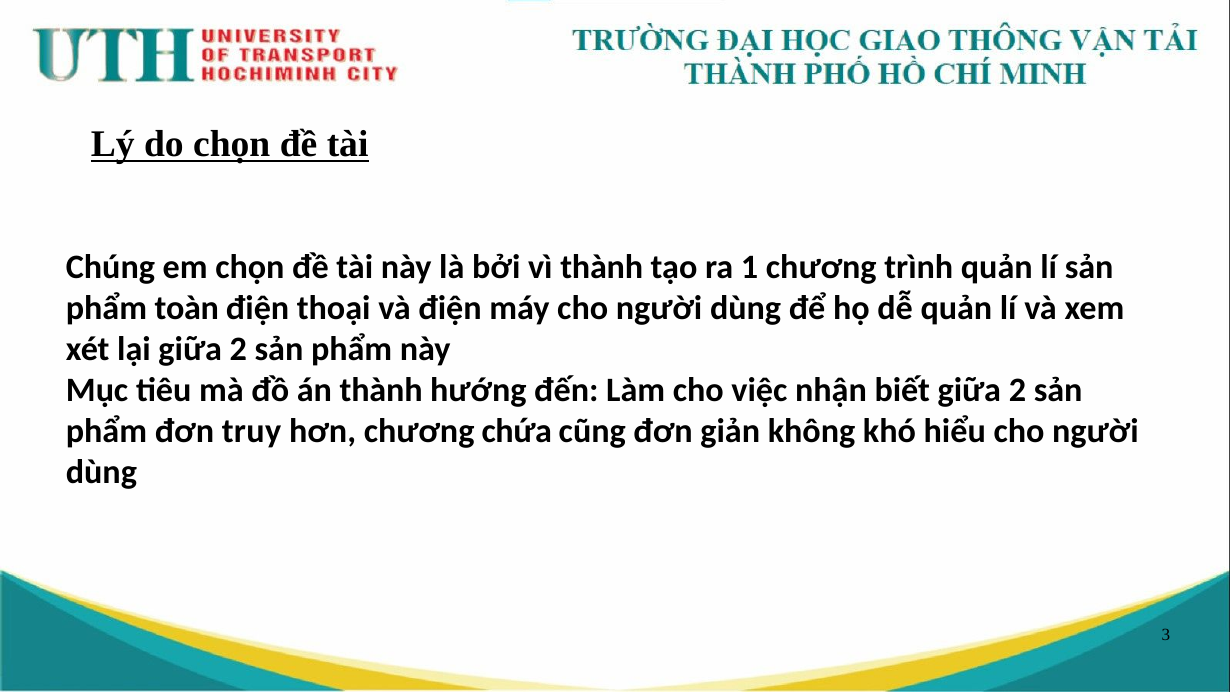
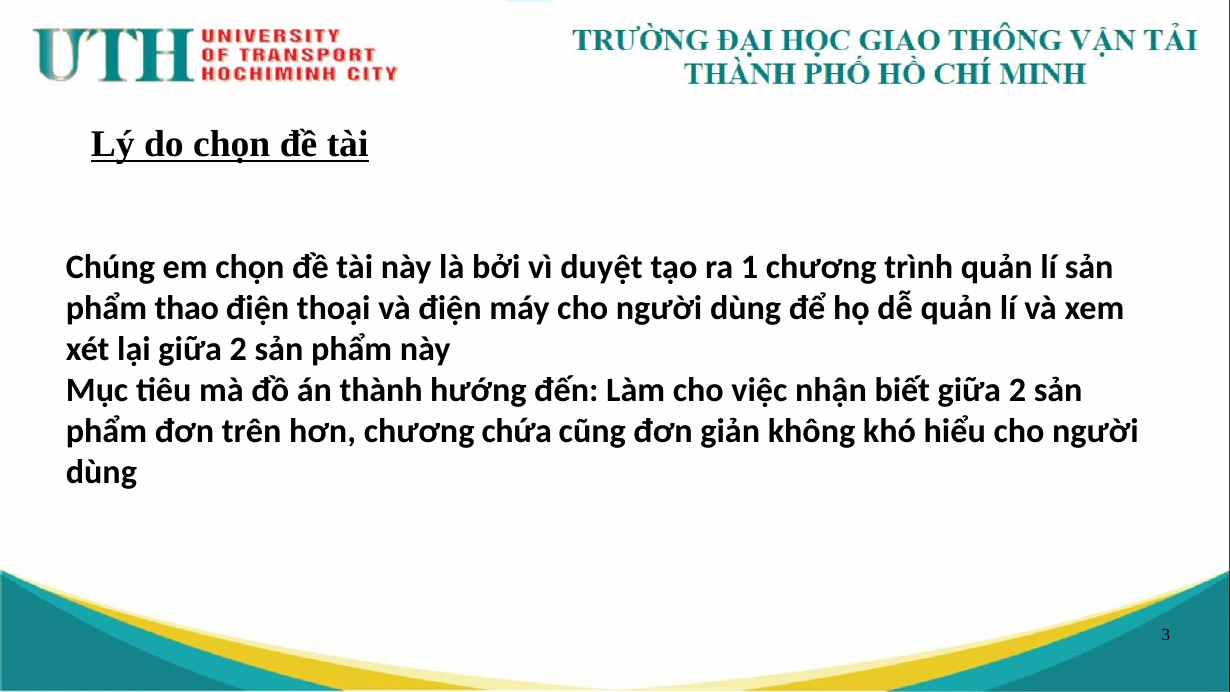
vì thành: thành -> duyệt (602, 267)
toàn: toàn -> thao (187, 308)
truy: truy -> trên (252, 431)
